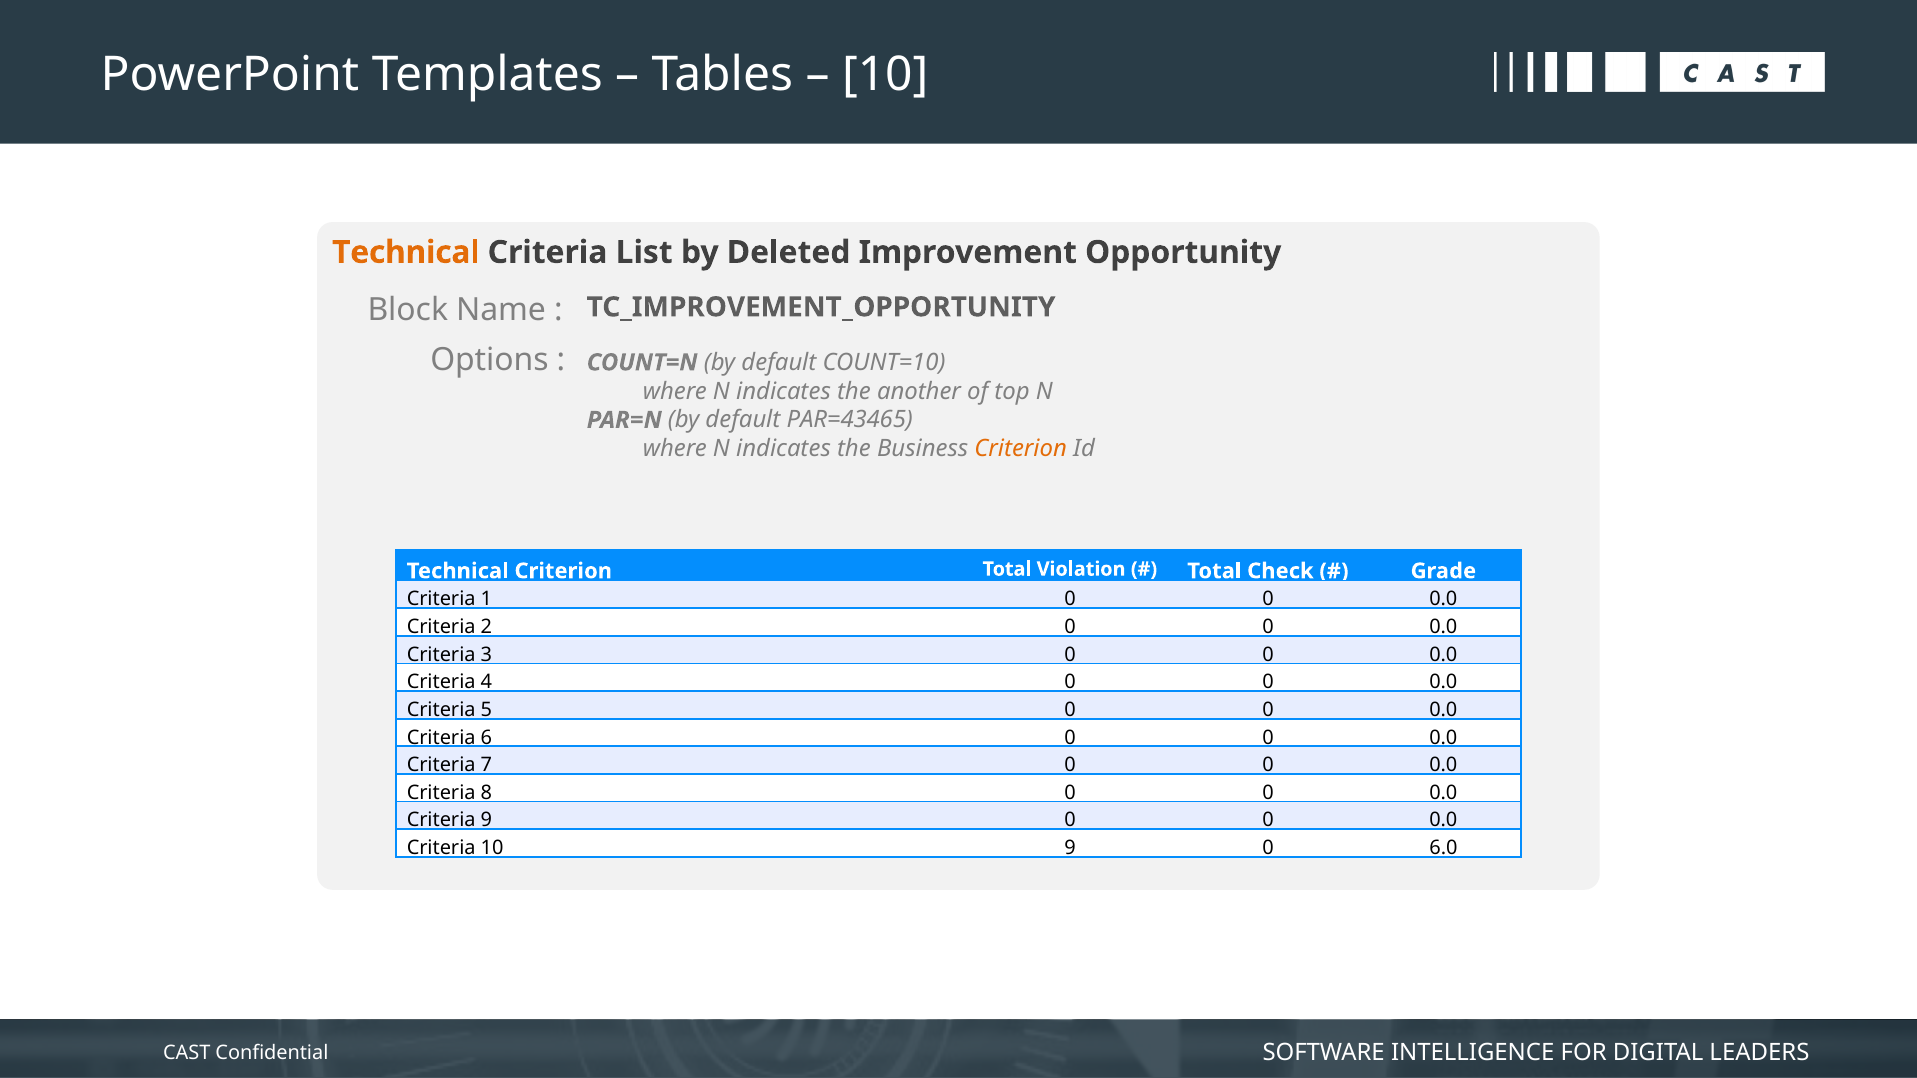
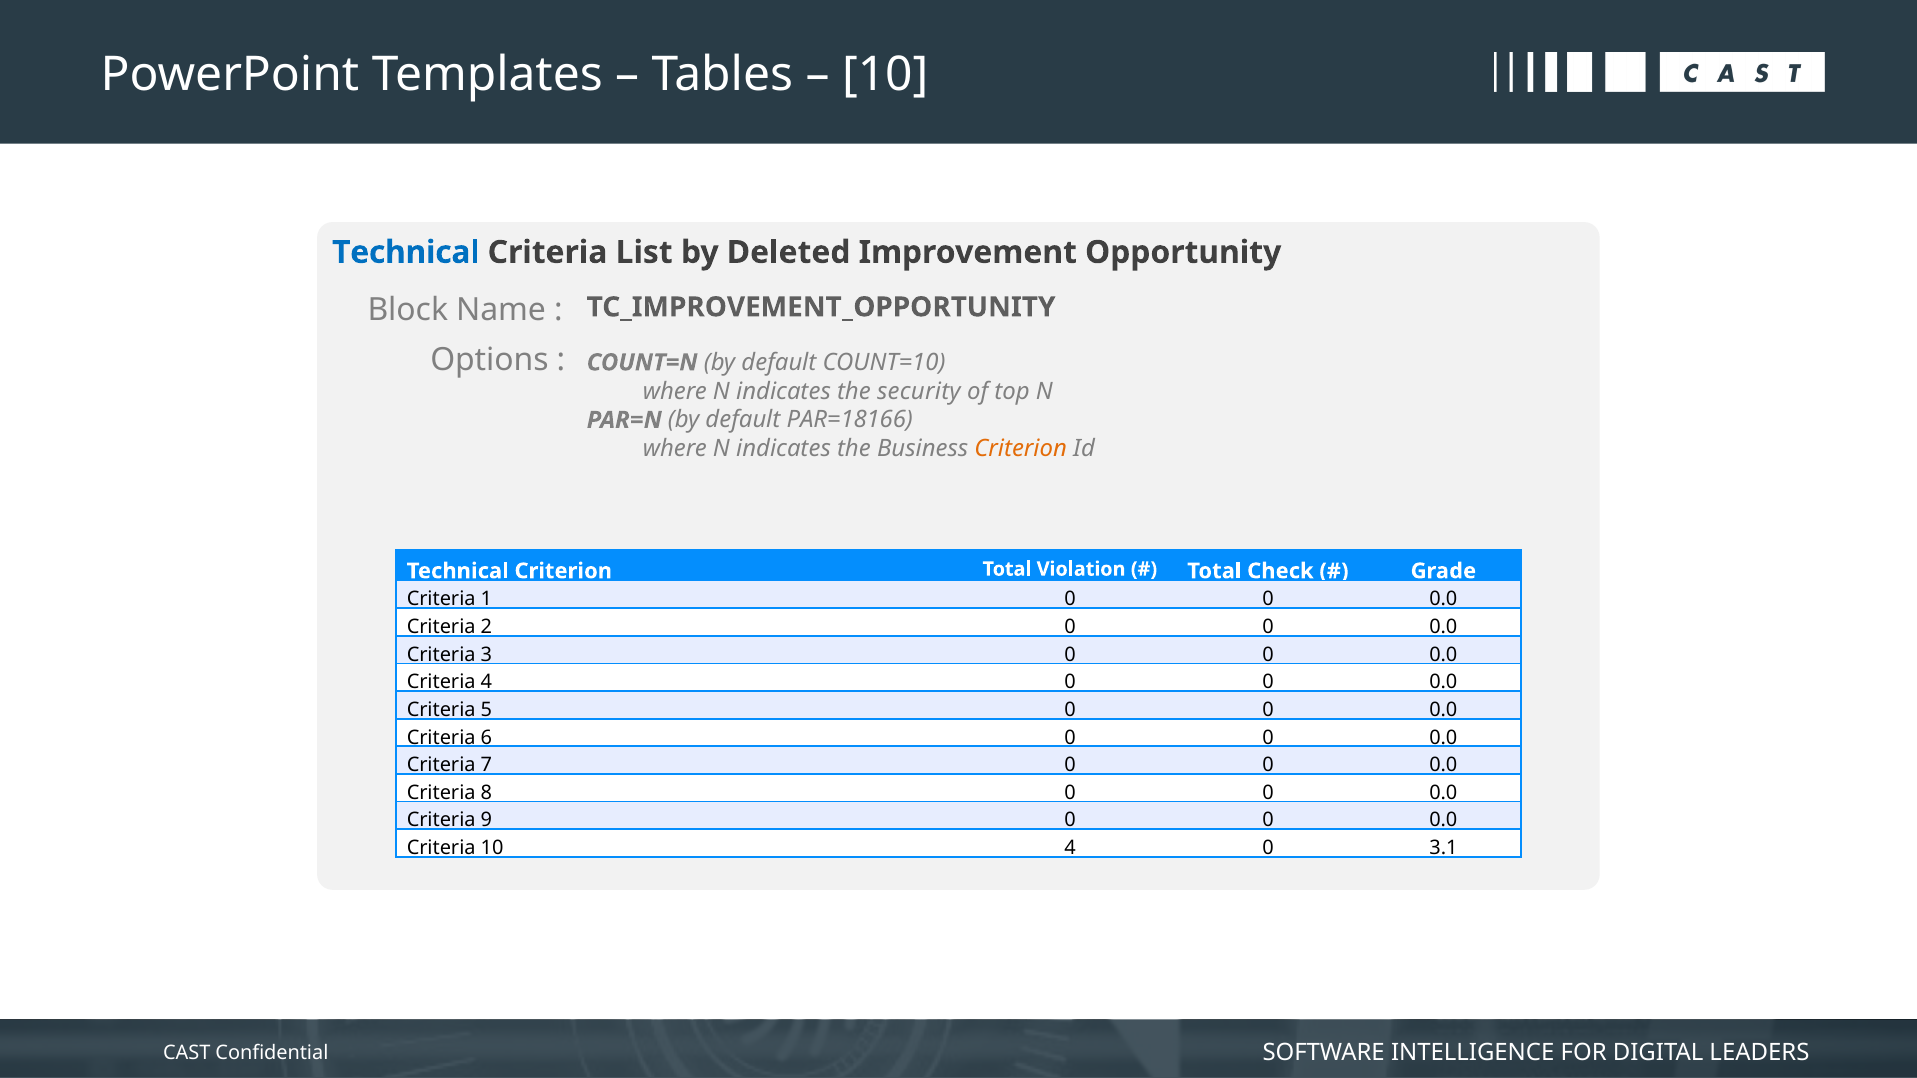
Technical colour: orange -> blue (406, 252)
another: another -> security (919, 391)
PAR=43465: PAR=43465 -> PAR=18166 (850, 420)
10 9: 9 -> 4 (1070, 848)
6.0: 6.0 -> 3.1 (1443, 848)
